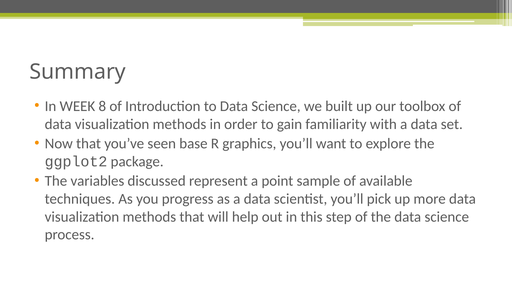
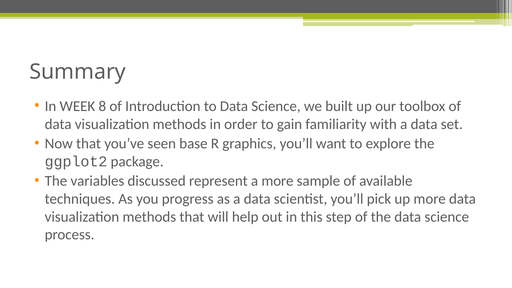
a point: point -> more (277, 181)
